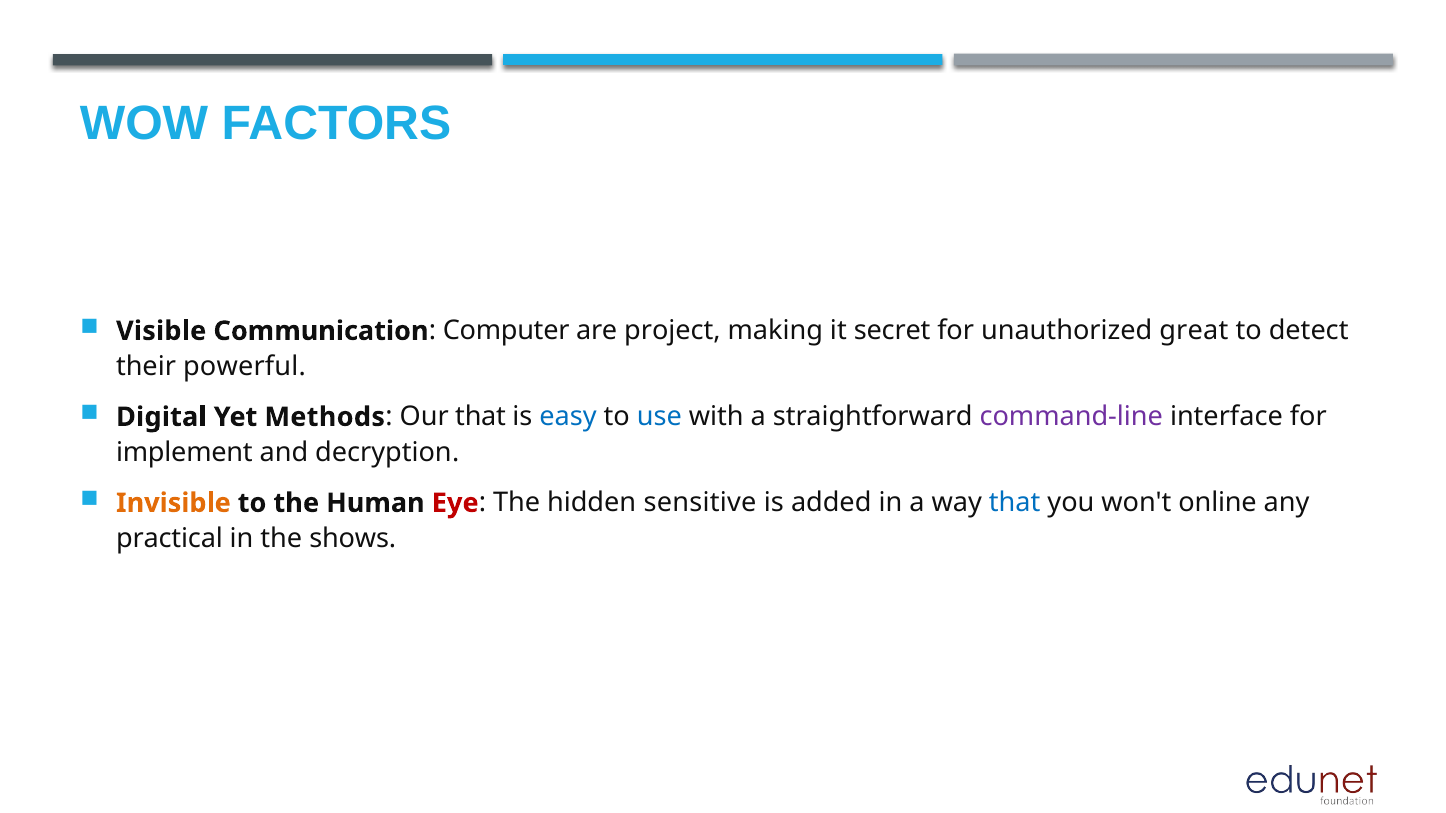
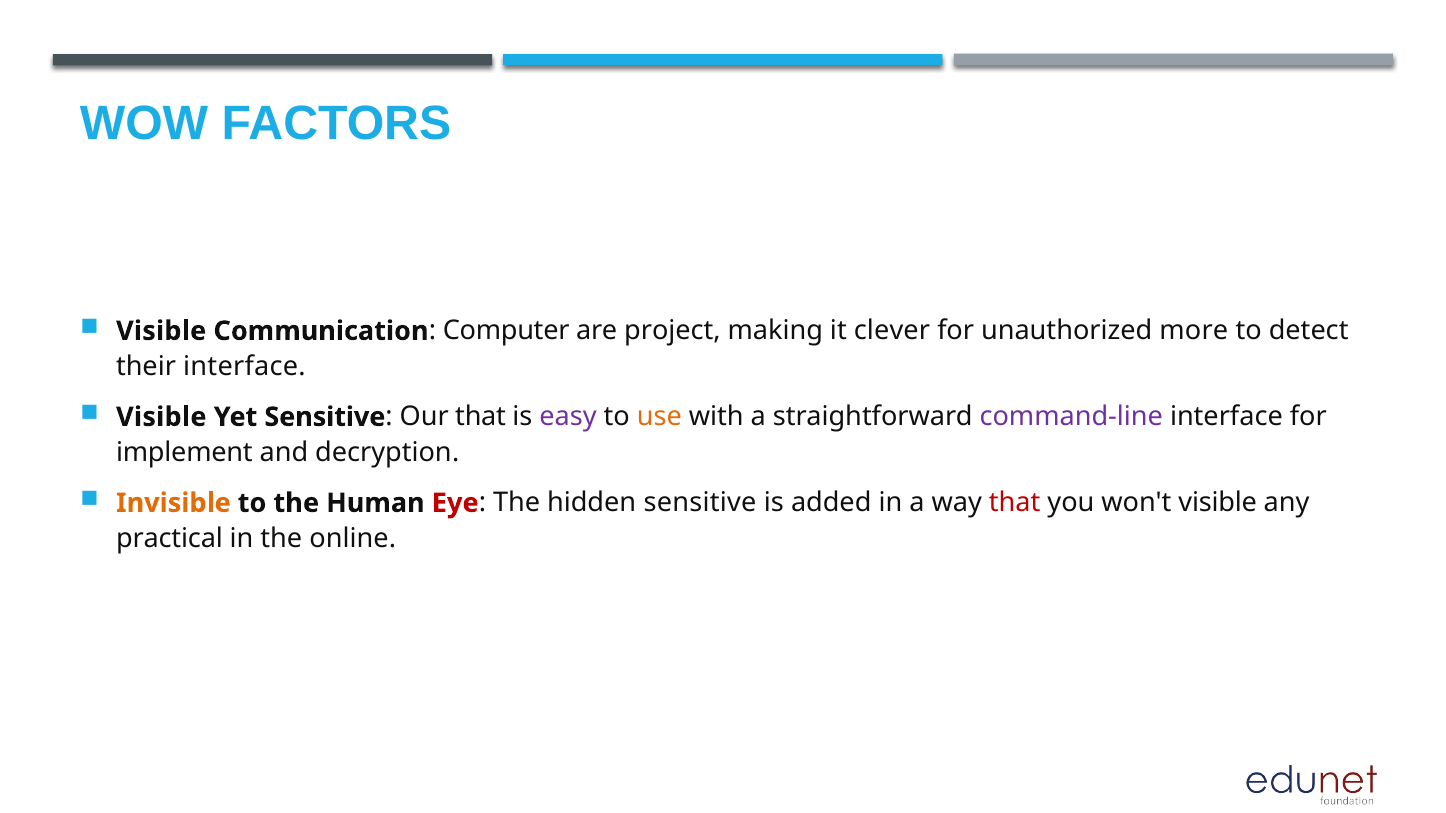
secret: secret -> clever (892, 331)
great: great -> more (1194, 331)
their powerful: powerful -> interface (244, 367)
Digital: Digital -> Visible (161, 417)
Yet Methods: Methods -> Sensitive (325, 417)
easy colour: blue -> purple (568, 417)
use colour: blue -> orange (659, 417)
that colour: blue -> red (1015, 503)
won't online: online -> visible (1218, 503)
shows: shows -> online (353, 539)
